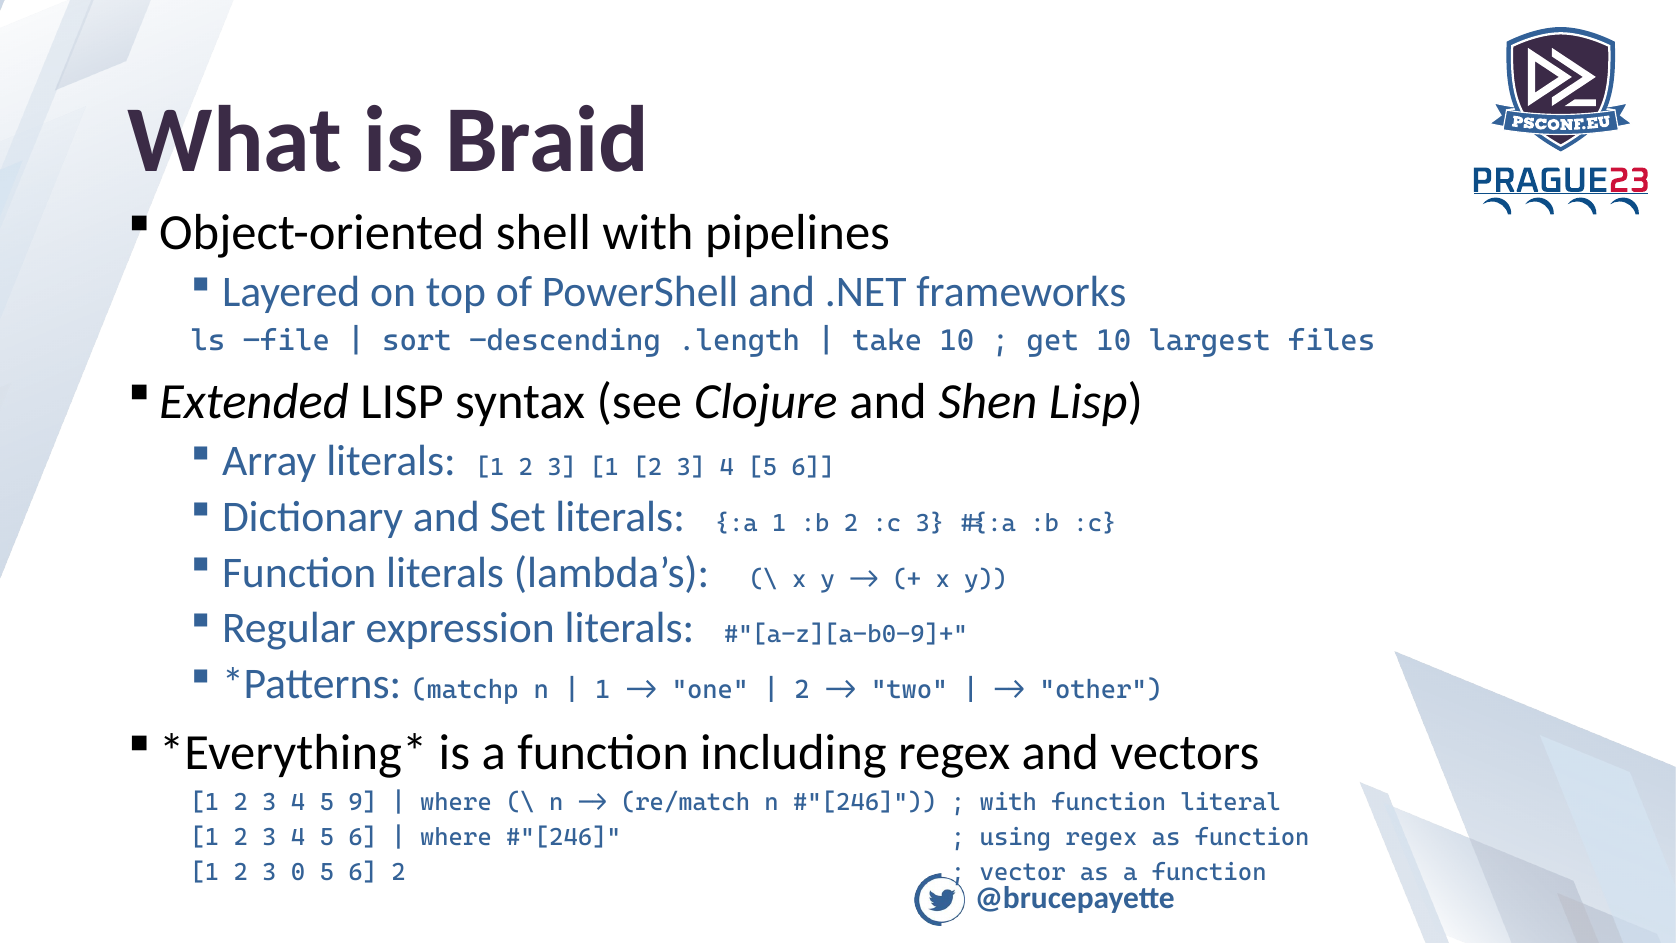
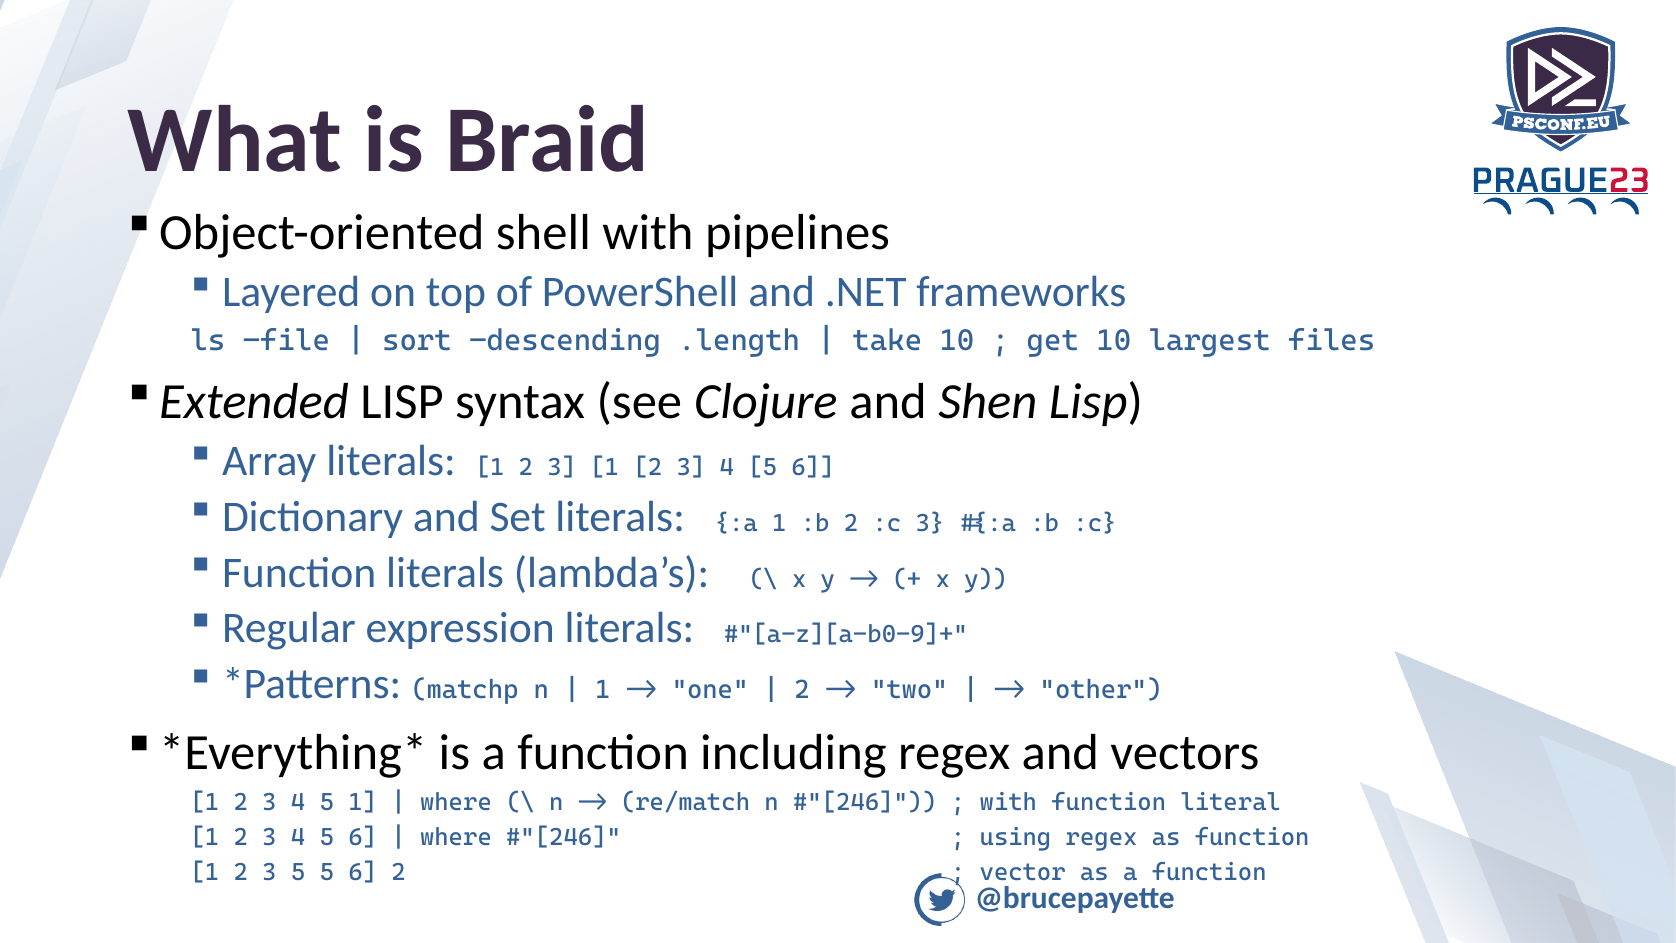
5 9: 9 -> 1 (363, 802)
3 0: 0 -> 5 (298, 872)
